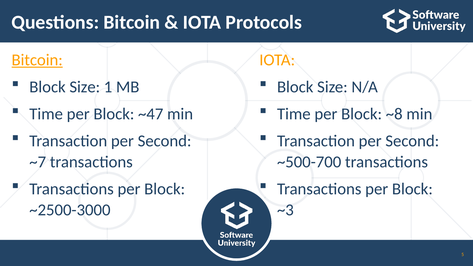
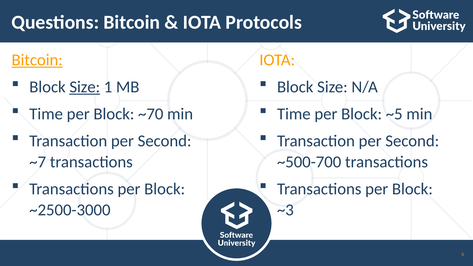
Size underline: none -> present (85, 87)
~47: ~47 -> ~70 (151, 114)
~8: ~8 -> ~5 (394, 114)
